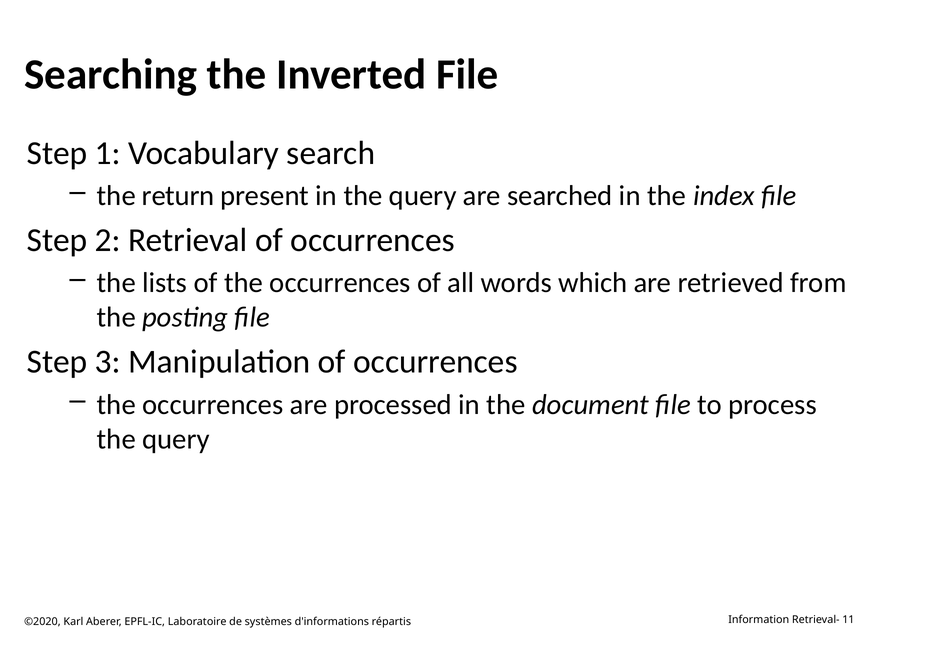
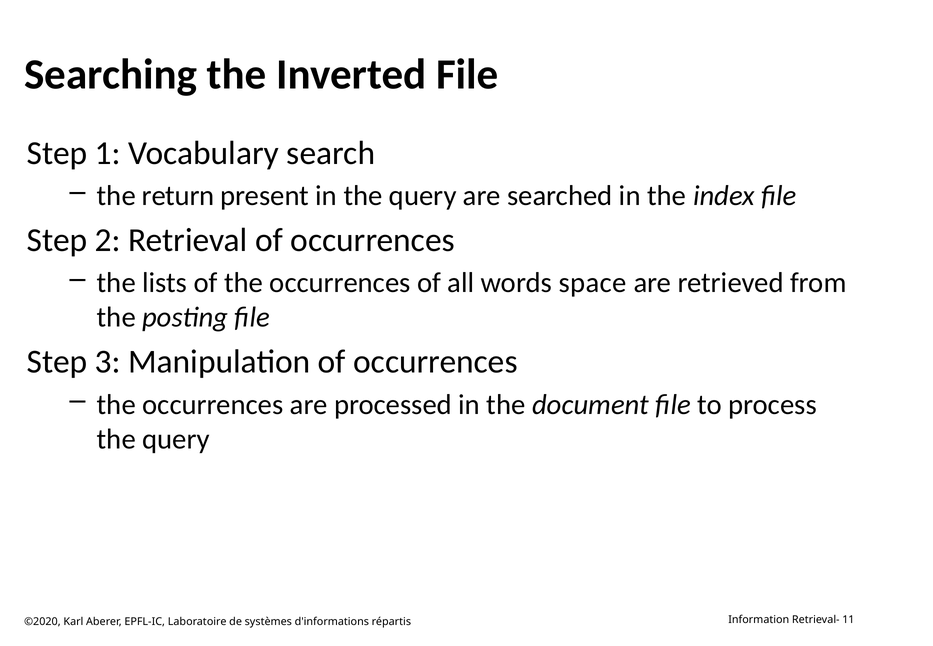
which: which -> space (593, 283)
